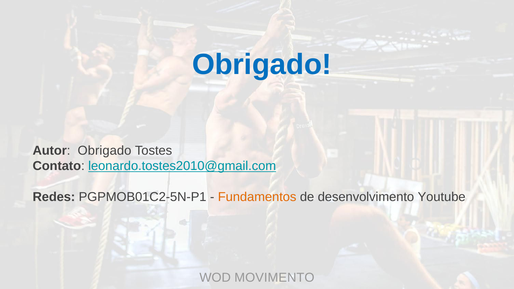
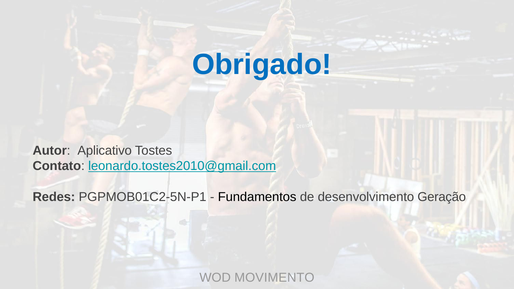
Autor Obrigado: Obrigado -> Aplicativo (105, 151)
Fundamentos colour: orange -> black (257, 197)
Youtube: Youtube -> Geração (442, 197)
